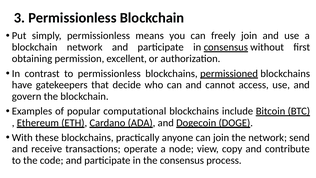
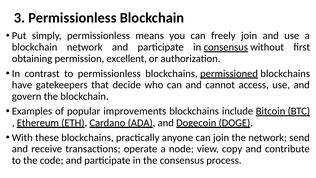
computational: computational -> improvements (135, 111)
